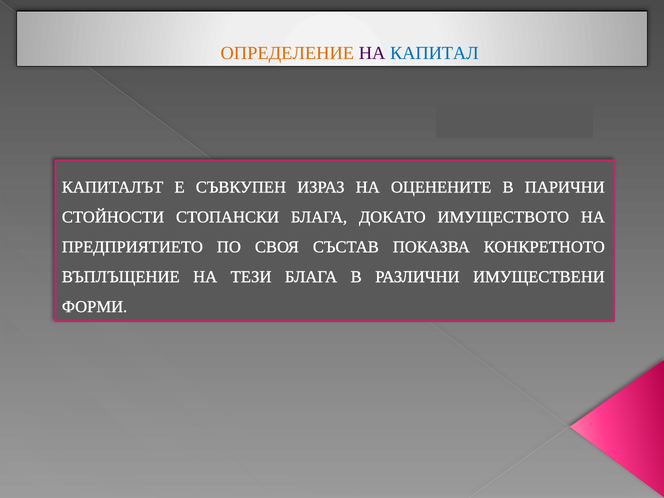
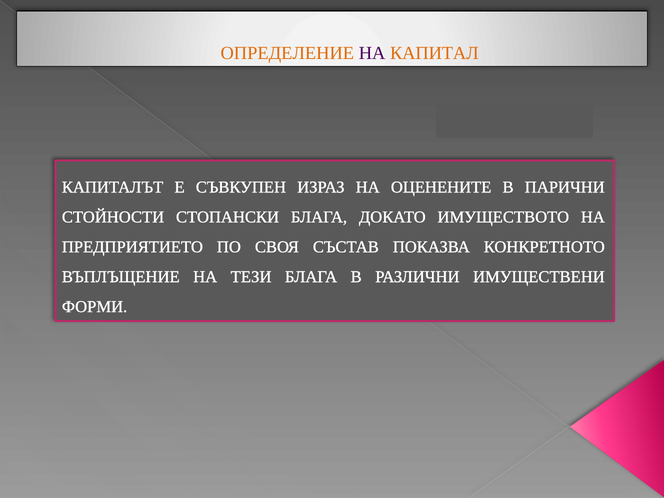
КАПИТАЛ colour: blue -> orange (434, 53)
